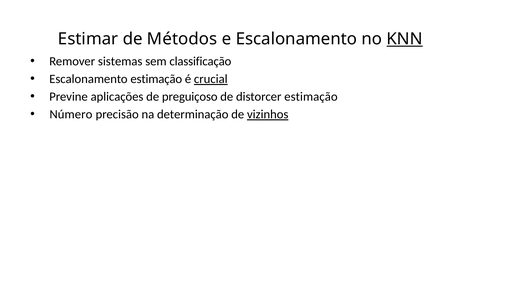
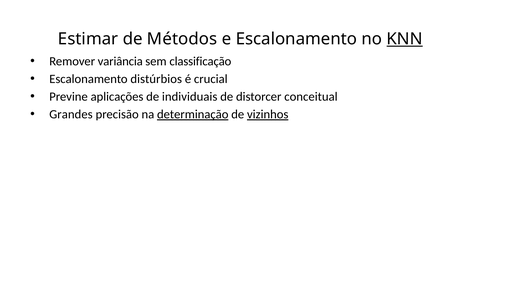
sistemas: sistemas -> variância (120, 62)
Escalonamento estimação: estimação -> distúrbios (156, 79)
crucial underline: present -> none (211, 79)
preguiçoso: preguiçoso -> individuais (190, 97)
distorcer estimação: estimação -> conceitual (311, 97)
Número: Número -> Grandes (71, 115)
determinação underline: none -> present (193, 115)
